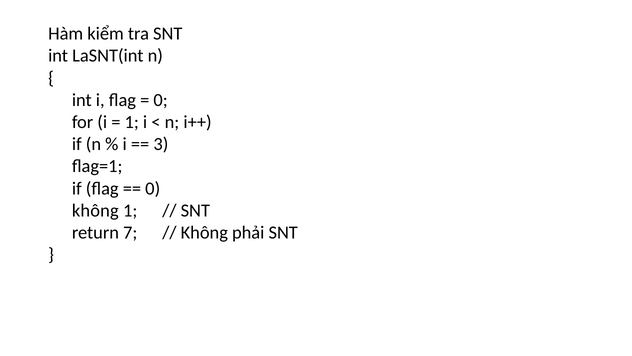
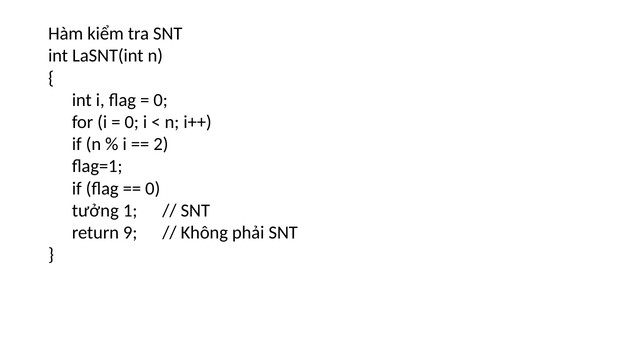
1: 1 -> 0 (132, 122)
3: 3 -> 2 (161, 144)
không: không -> tưởng (95, 210)
7: 7 -> 9 (130, 232)
